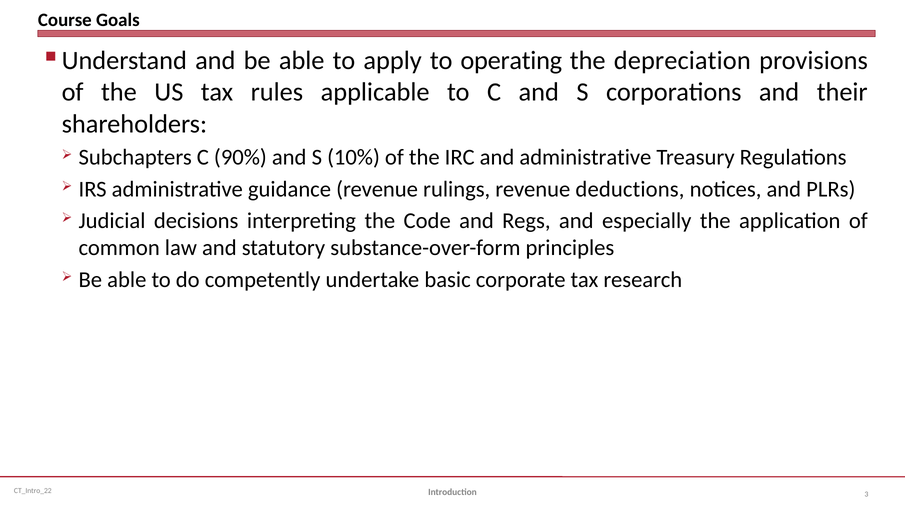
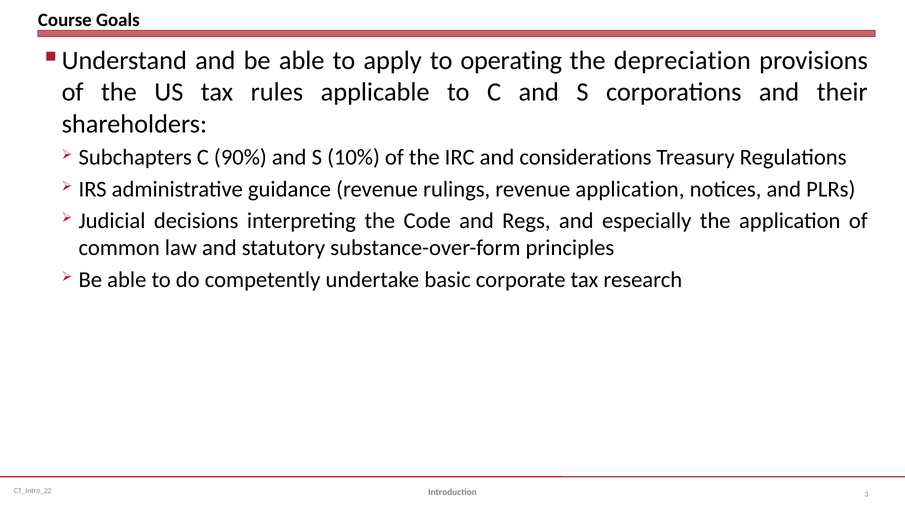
and administrative: administrative -> considerations (585, 157)
revenue deductions: deductions -> application (630, 189)
